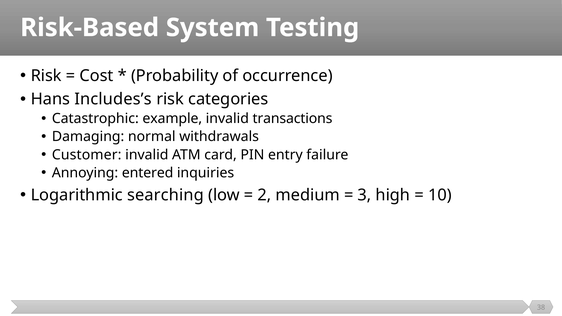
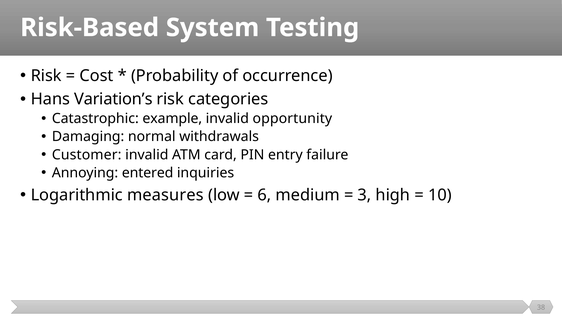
Includes’s: Includes’s -> Variation’s (113, 99)
transactions: transactions -> opportunity (292, 119)
searching: searching -> measures (165, 195)
2: 2 -> 6 (264, 195)
